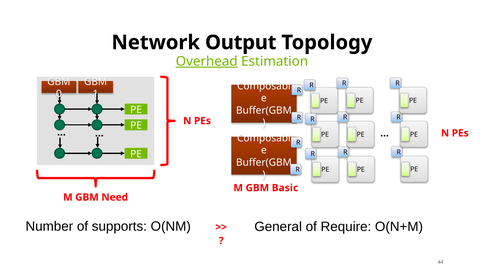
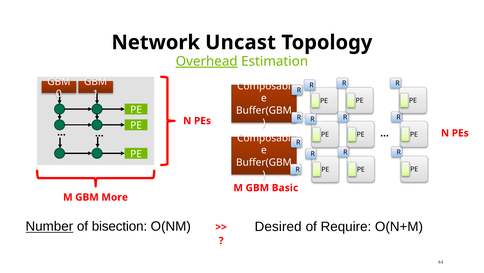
Output: Output -> Uncast (241, 42)
Need: Need -> More (115, 197)
Number underline: none -> present (49, 226)
supports: supports -> bisection (119, 226)
General: General -> Desired (278, 226)
